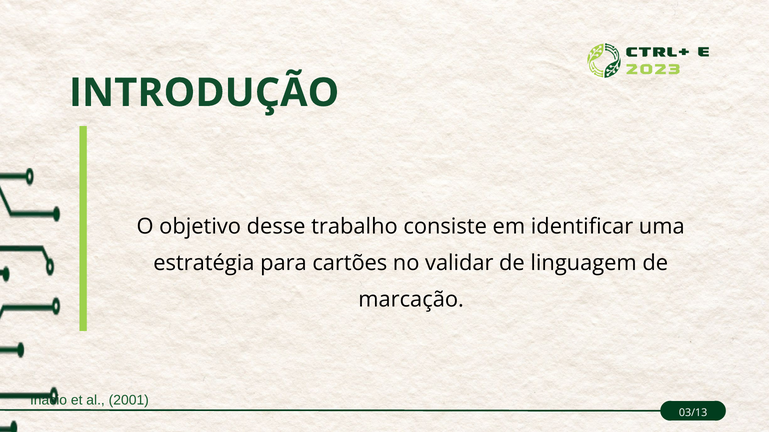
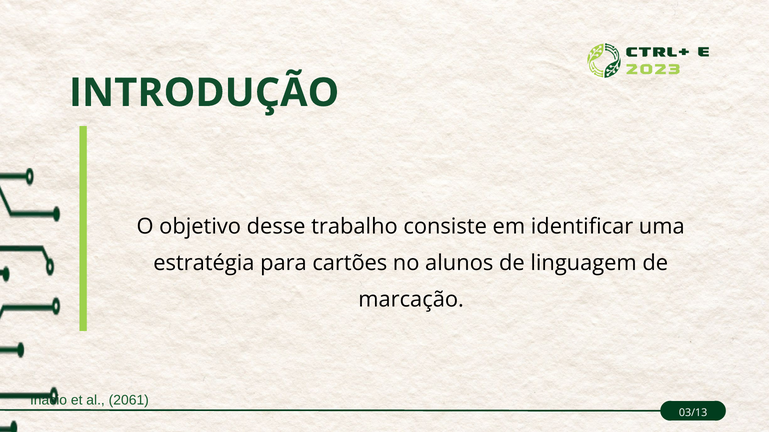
validar: validar -> alunos (459, 264)
2001: 2001 -> 2061 (129, 401)
